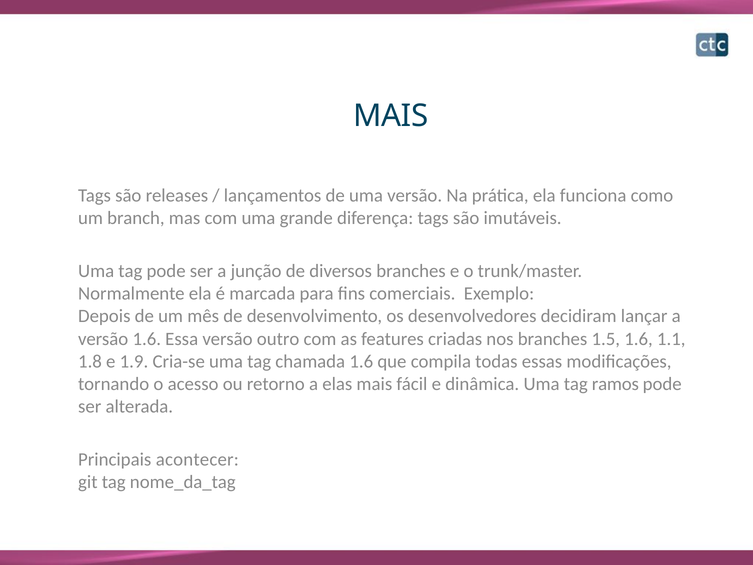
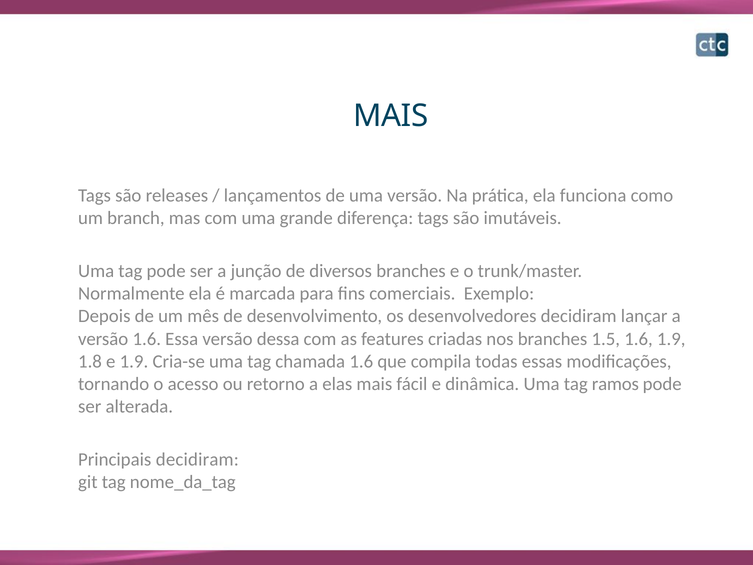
outro: outro -> dessa (278, 339)
1.6 1.1: 1.1 -> 1.9 (671, 339)
Principais acontecer: acontecer -> decidiram (197, 459)
